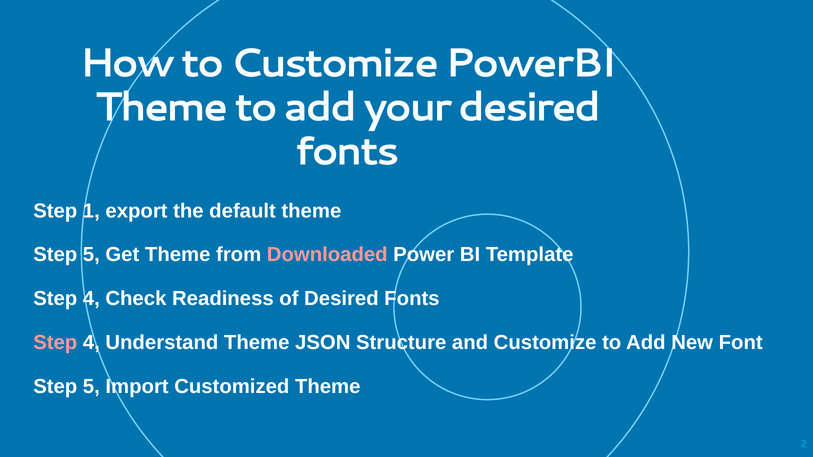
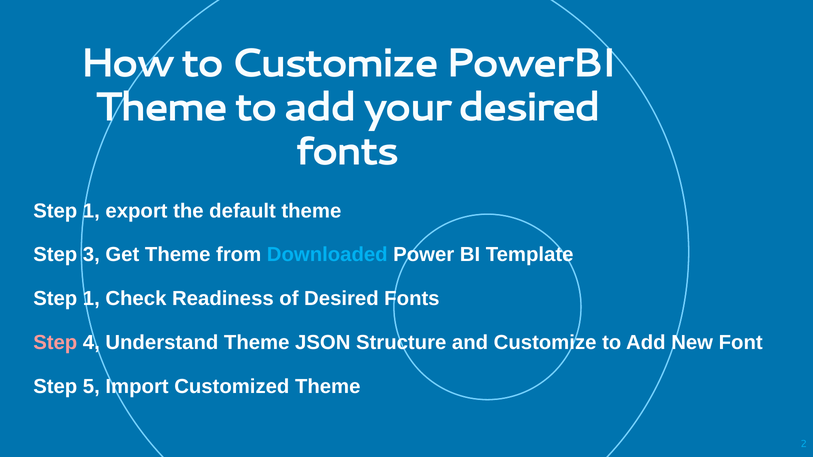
5: 5 -> 3 (91, 255)
Downloaded colour: pink -> light blue (327, 255)
4: 4 -> 1 (91, 299)
